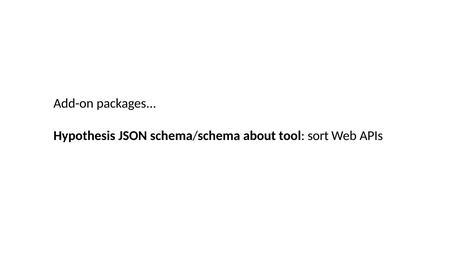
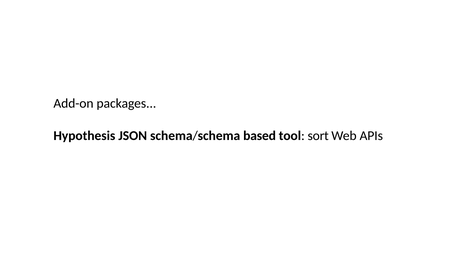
about: about -> based (260, 136)
